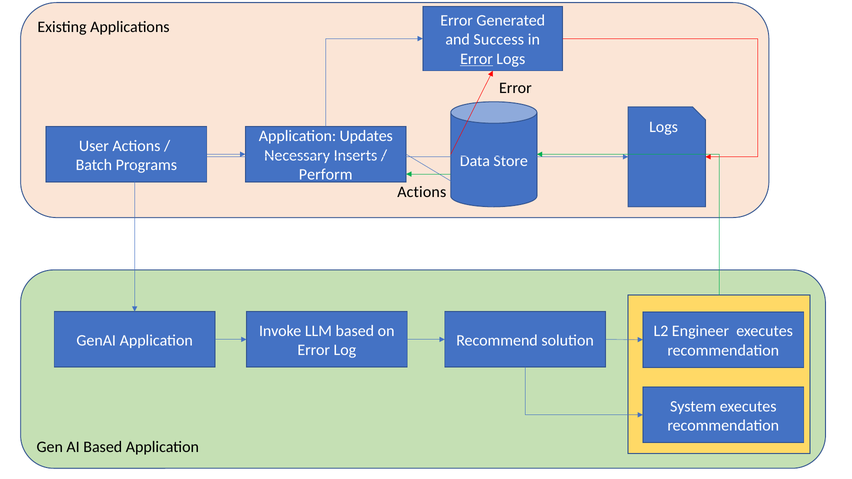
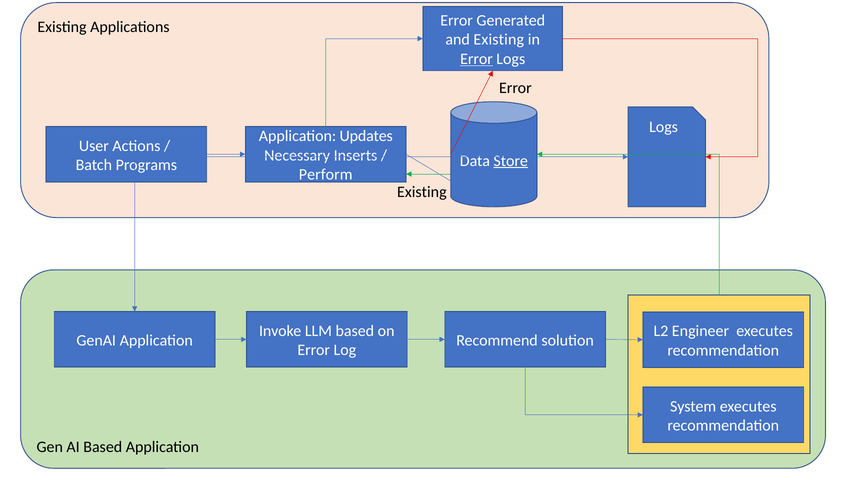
and Success: Success -> Existing (499, 40)
Store underline: none -> present (511, 161)
Actions: Actions -> Existing (422, 192)
